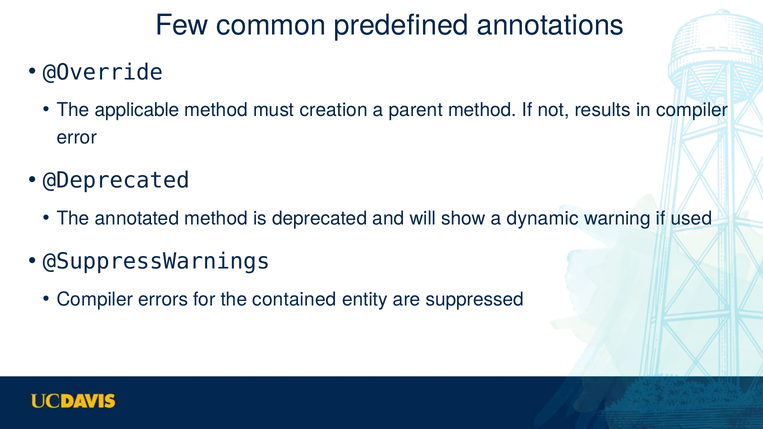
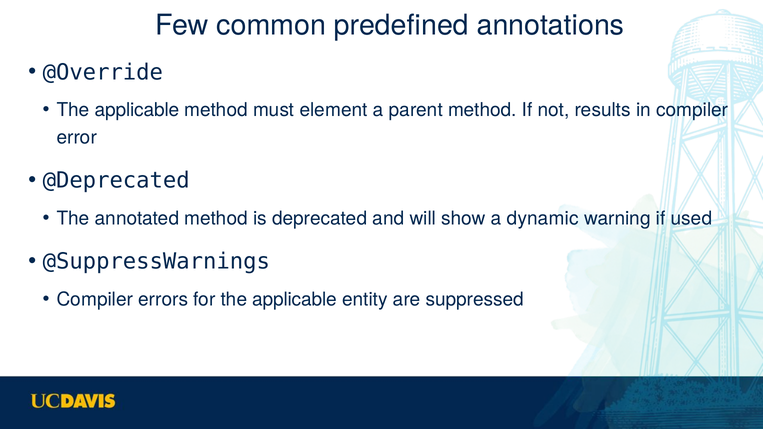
creation: creation -> element (334, 110)
for the contained: contained -> applicable (295, 300)
